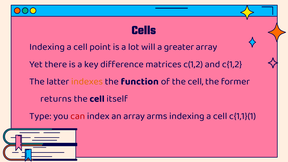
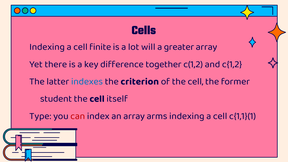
point: point -> finite (100, 47)
matrices: matrices -> together (164, 64)
indexes colour: orange -> blue (87, 81)
function: function -> criterion (140, 81)
returns: returns -> student (56, 99)
